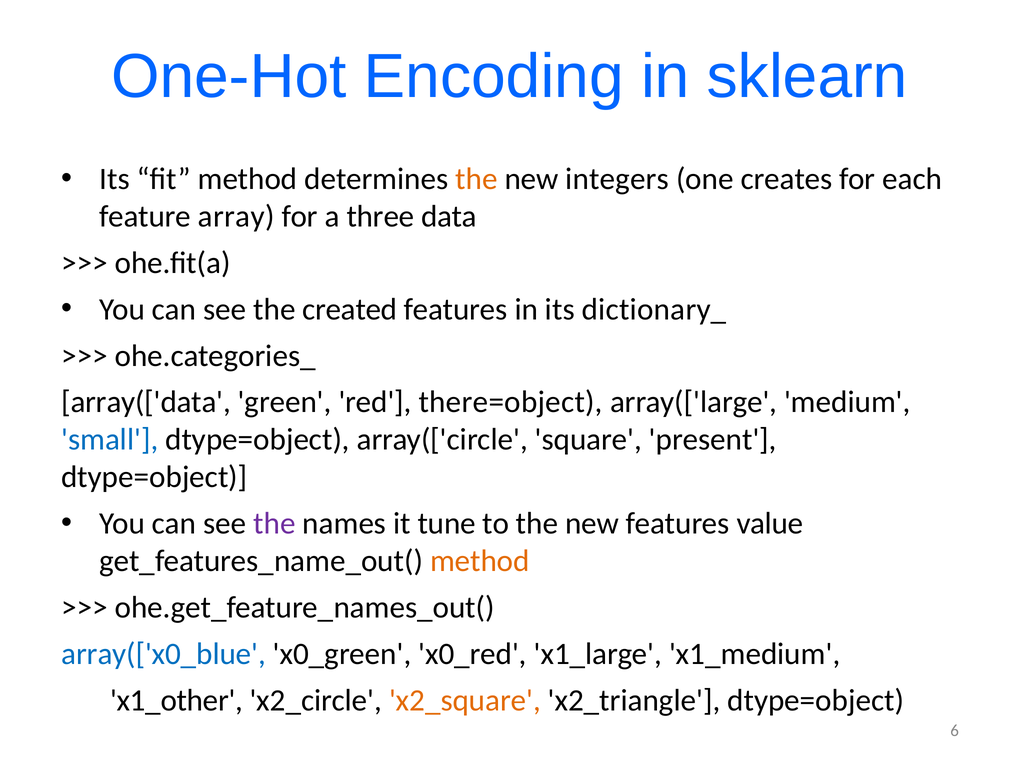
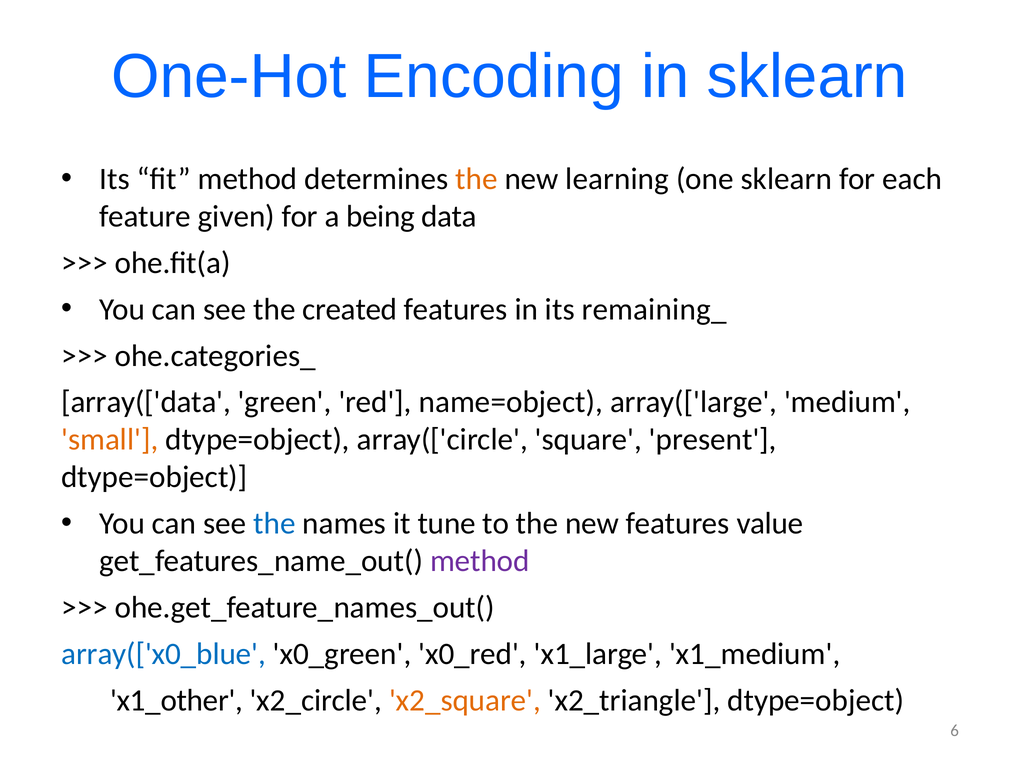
integers: integers -> learning (617, 179)
one creates: creates -> sklearn (786, 179)
array: array -> given (236, 216)
three: three -> being (381, 216)
dictionary_: dictionary_ -> remaining_ (654, 309)
there=object: there=object -> name=object (511, 402)
small colour: blue -> orange (110, 440)
the colour: purple -> blue (274, 523)
method colour: orange -> purple (480, 561)
